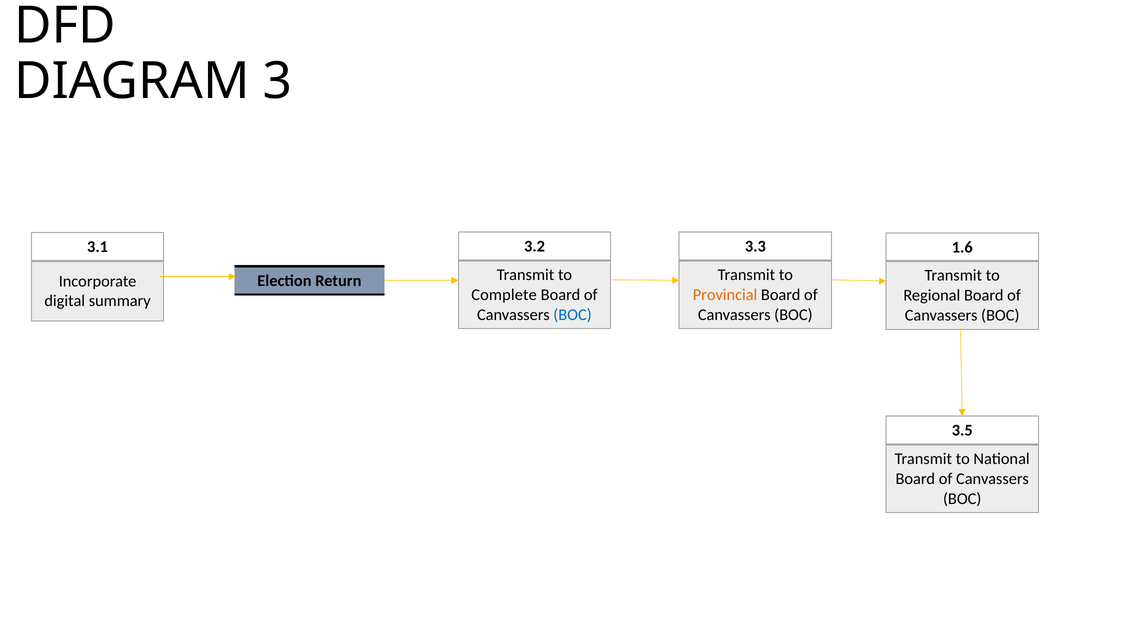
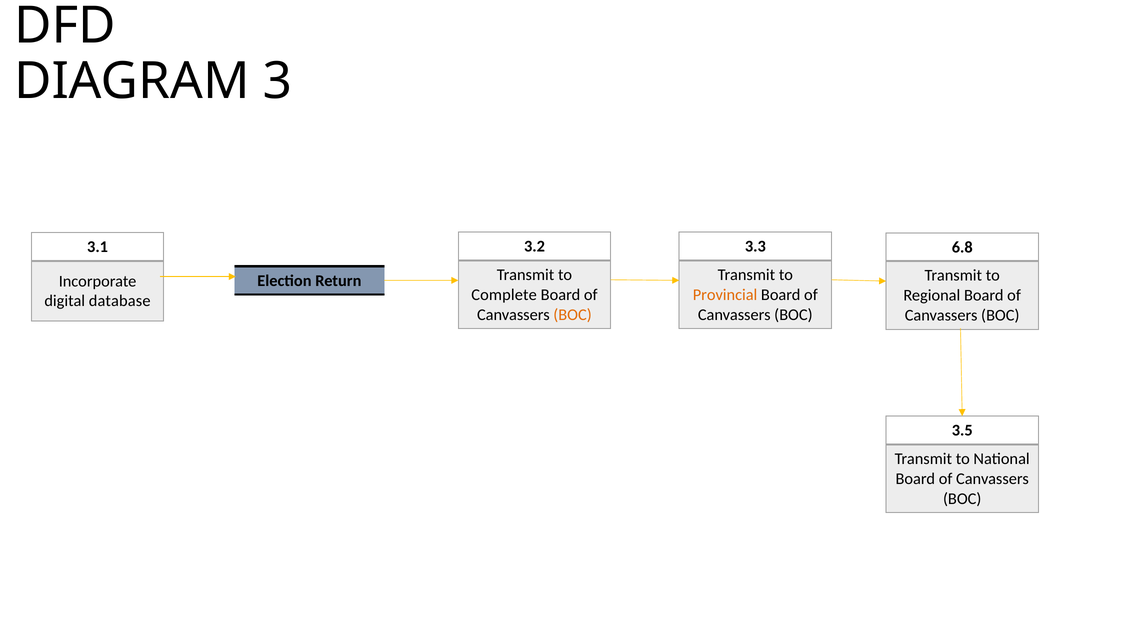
1.6: 1.6 -> 6.8 (962, 247)
summary: summary -> database (120, 301)
BOC colour: blue -> orange (573, 314)
